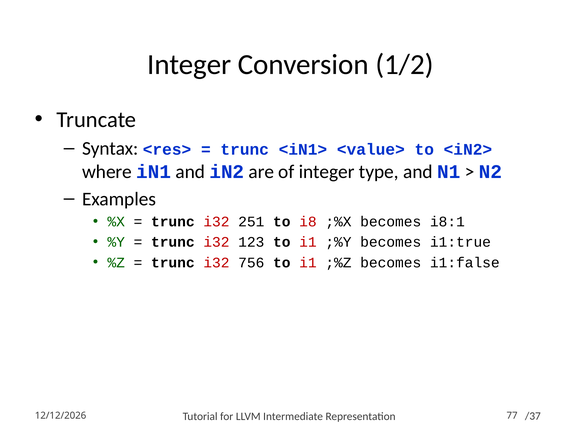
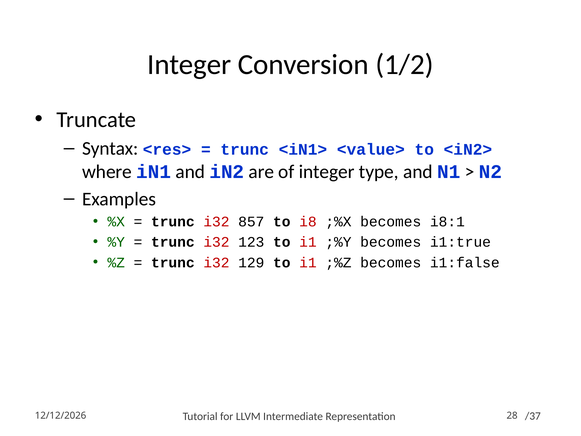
251: 251 -> 857 (251, 222)
756: 756 -> 129 (251, 262)
77: 77 -> 28 (512, 415)
